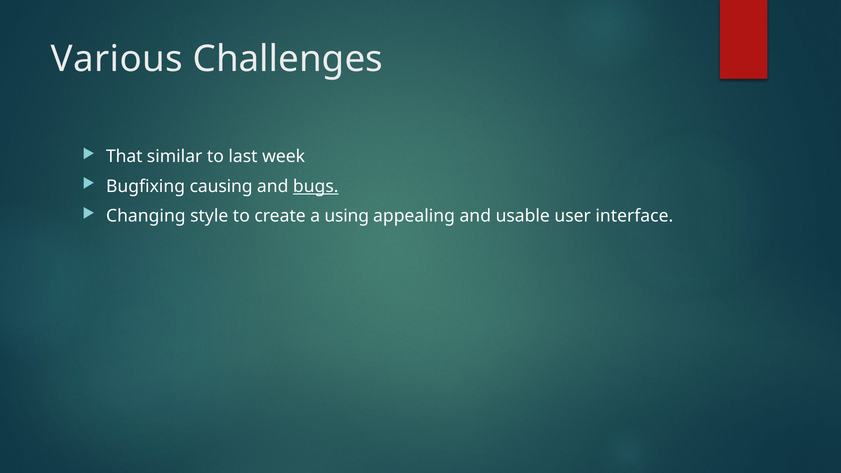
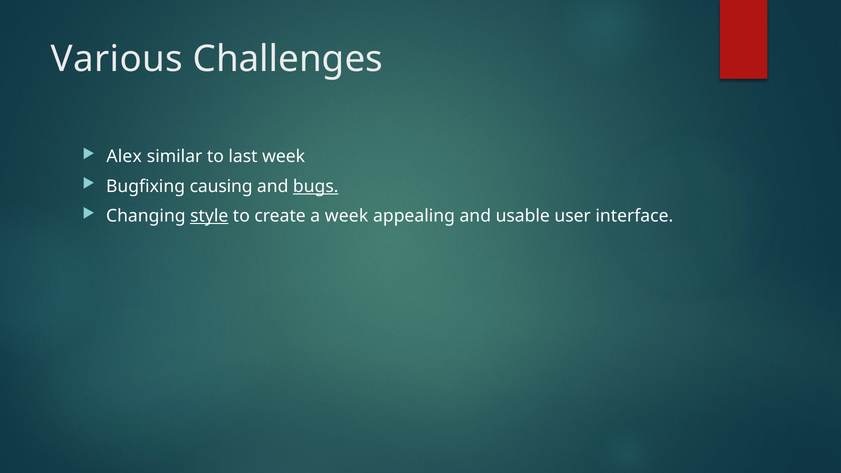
That: That -> Alex (124, 157)
style underline: none -> present (209, 216)
a using: using -> week (347, 216)
